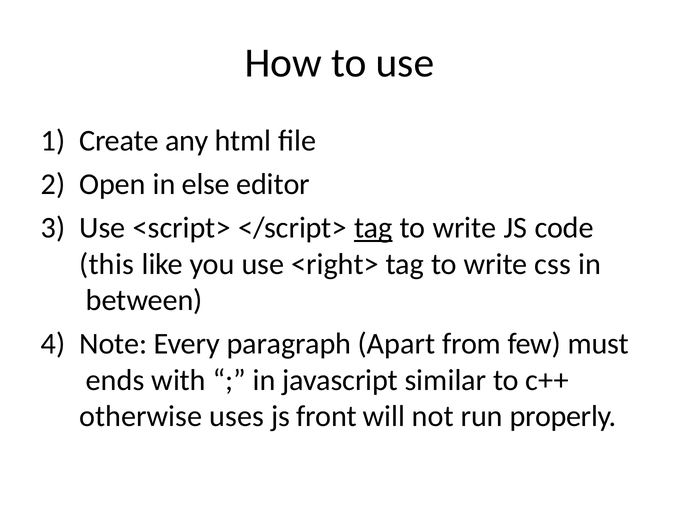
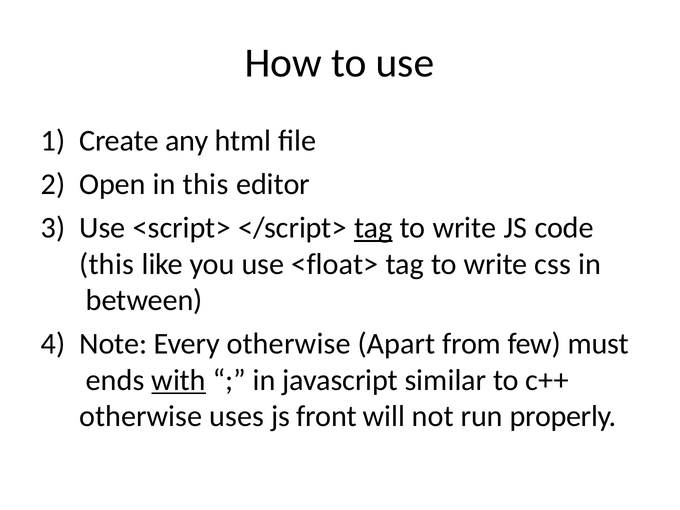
in else: else -> this (206, 184)
<right>: <right> -> <float> (335, 264)
Every paragraph: paragraph -> otherwise (289, 344)
with underline: none -> present (179, 380)
